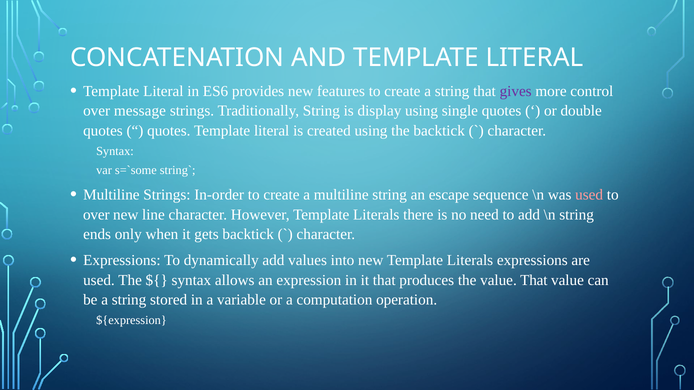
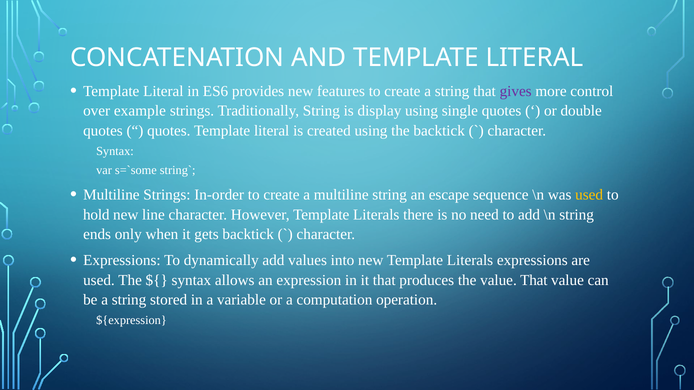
message: message -> example (140, 111)
used colour: pink -> yellow (589, 195)
over: over -> hold (96, 215)
